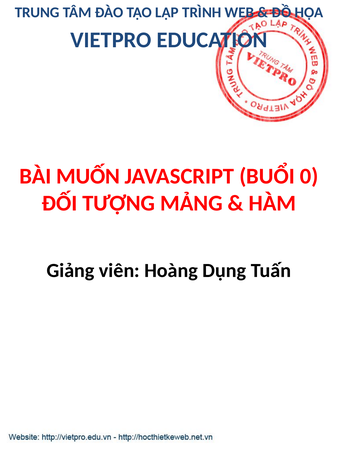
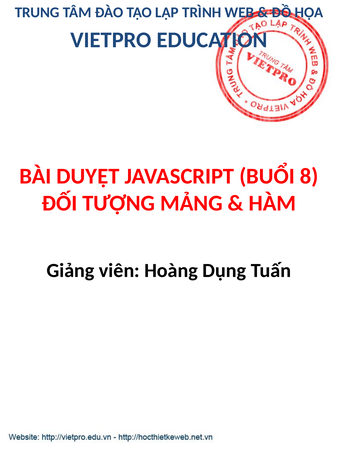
MUỐN: MUỐN -> DUYỆT (88, 176)
0: 0 -> 8 (309, 176)
